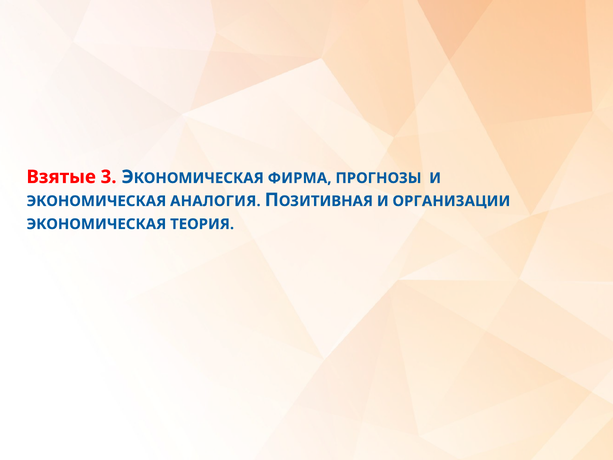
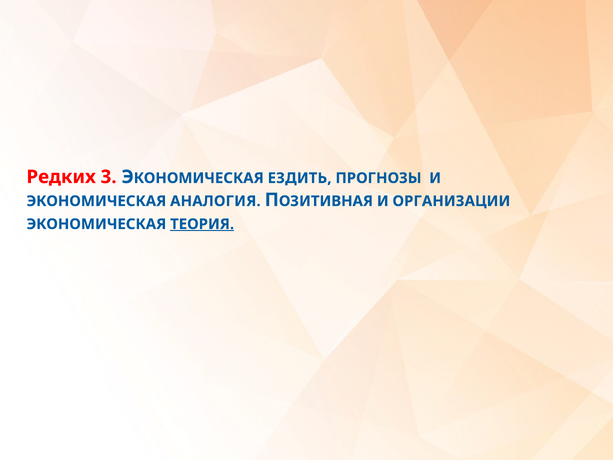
Взятые: Взятые -> Редких (61, 177)
ФИРМА: ФИРМА -> ЕЗДИТЬ (300, 178)
ТЕОРИЯ underline: none -> present (202, 224)
